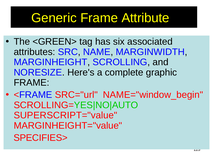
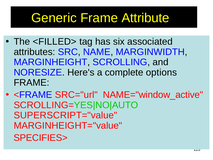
<GREEN>: <GREEN> -> <FILLED> (55, 42)
graphic: graphic -> options (161, 72)
NAME="window_begin: NAME="window_begin -> NAME="window_active (153, 95)
